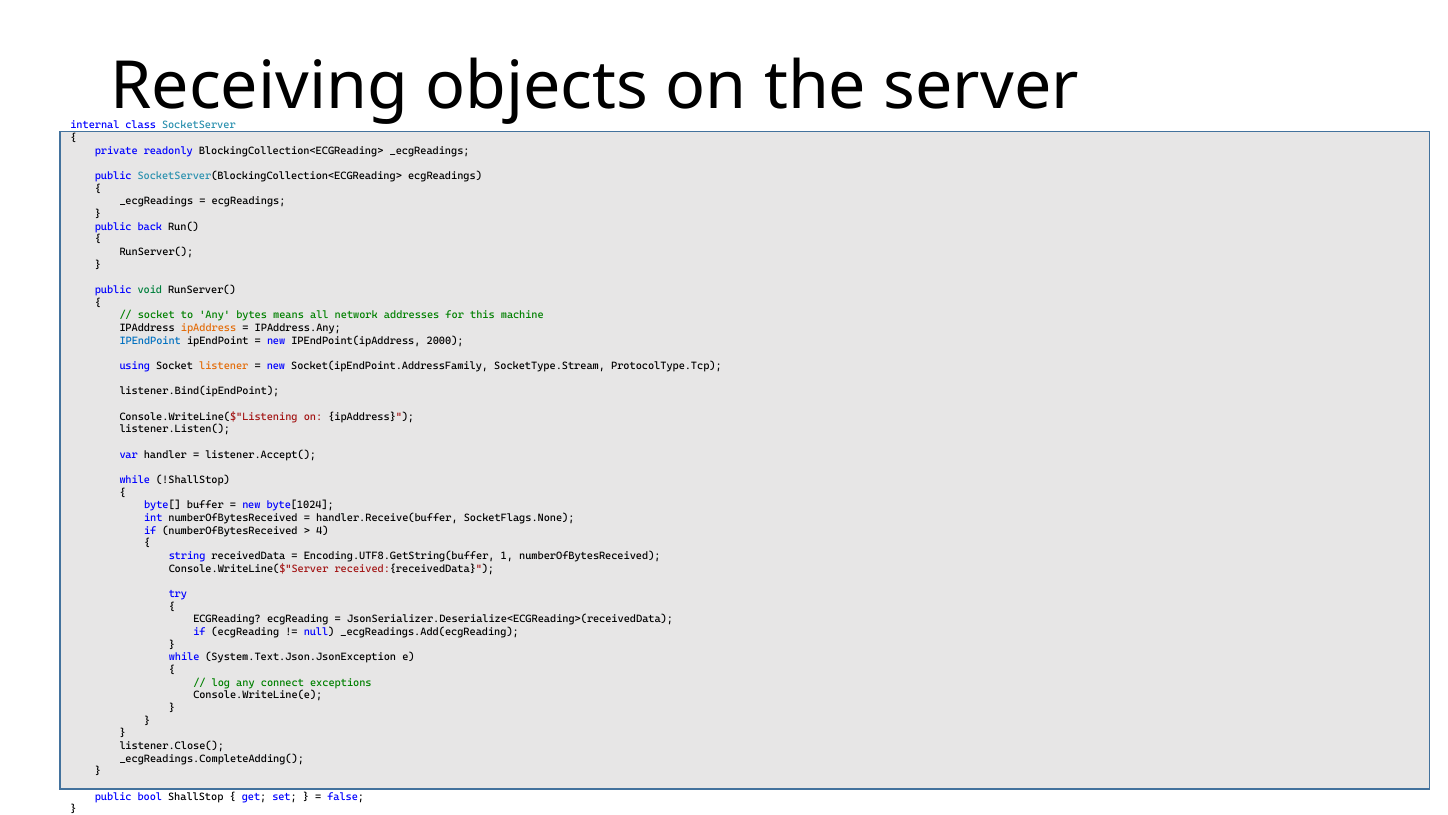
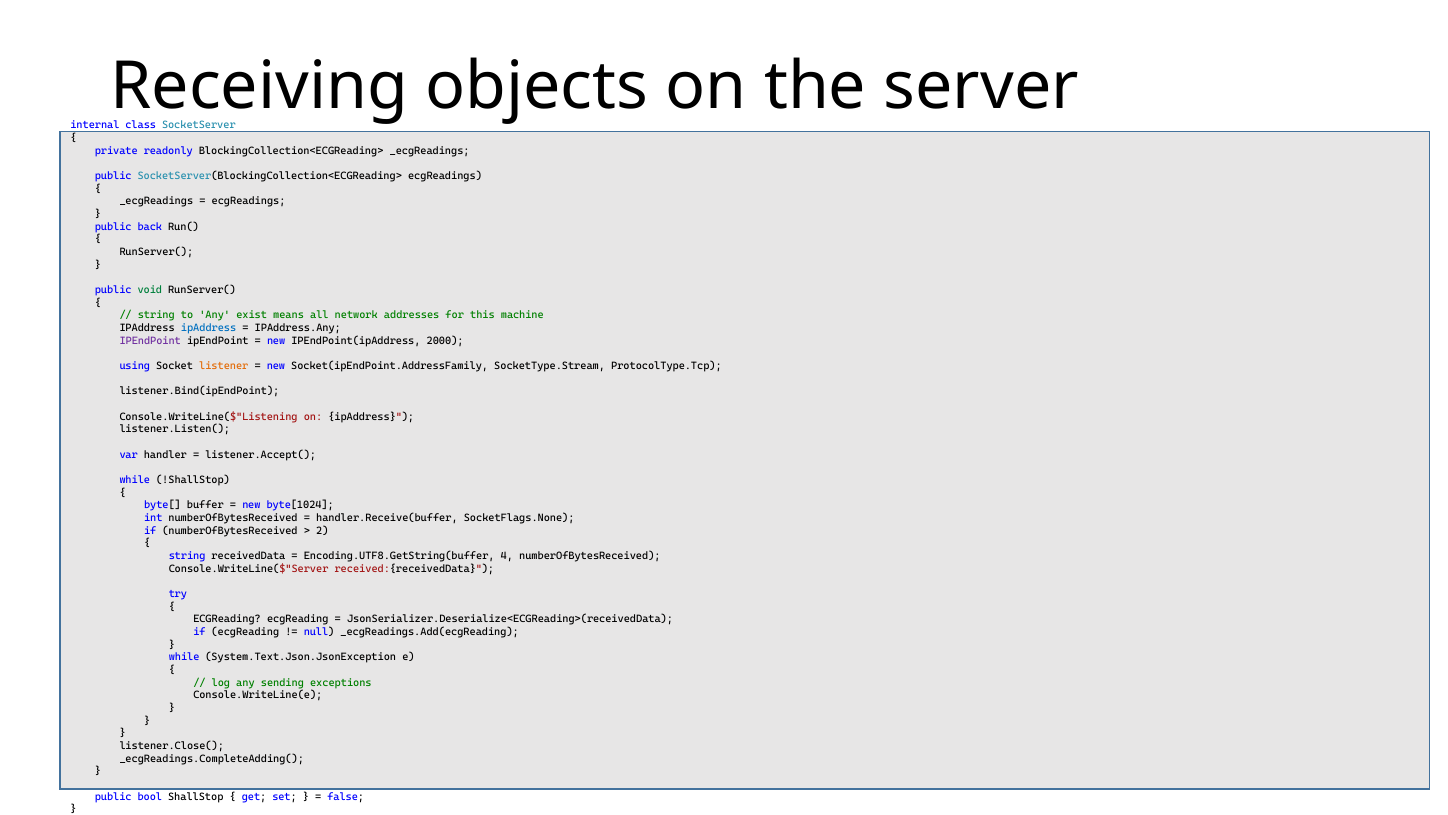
socket: socket -> string (156, 315)
bytes: bytes -> exist (252, 315)
ipAddress colour: orange -> blue (209, 328)
IPEndPoint colour: blue -> purple (150, 340)
4: 4 -> 2 (322, 530)
1: 1 -> 4 (507, 556)
connect: connect -> sending (282, 682)
